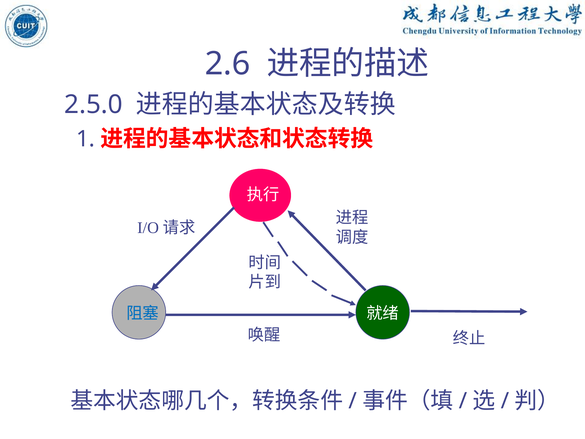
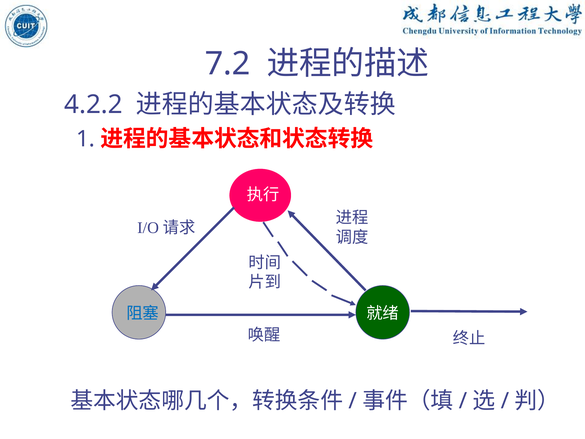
2.6: 2.6 -> 7.2 (228, 64)
2.5.0: 2.5.0 -> 4.2.2 (94, 105)
